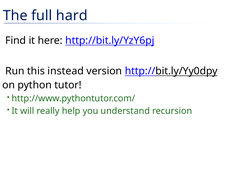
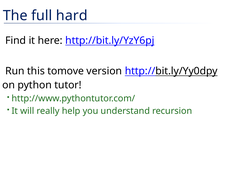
instead: instead -> tomove (66, 71)
